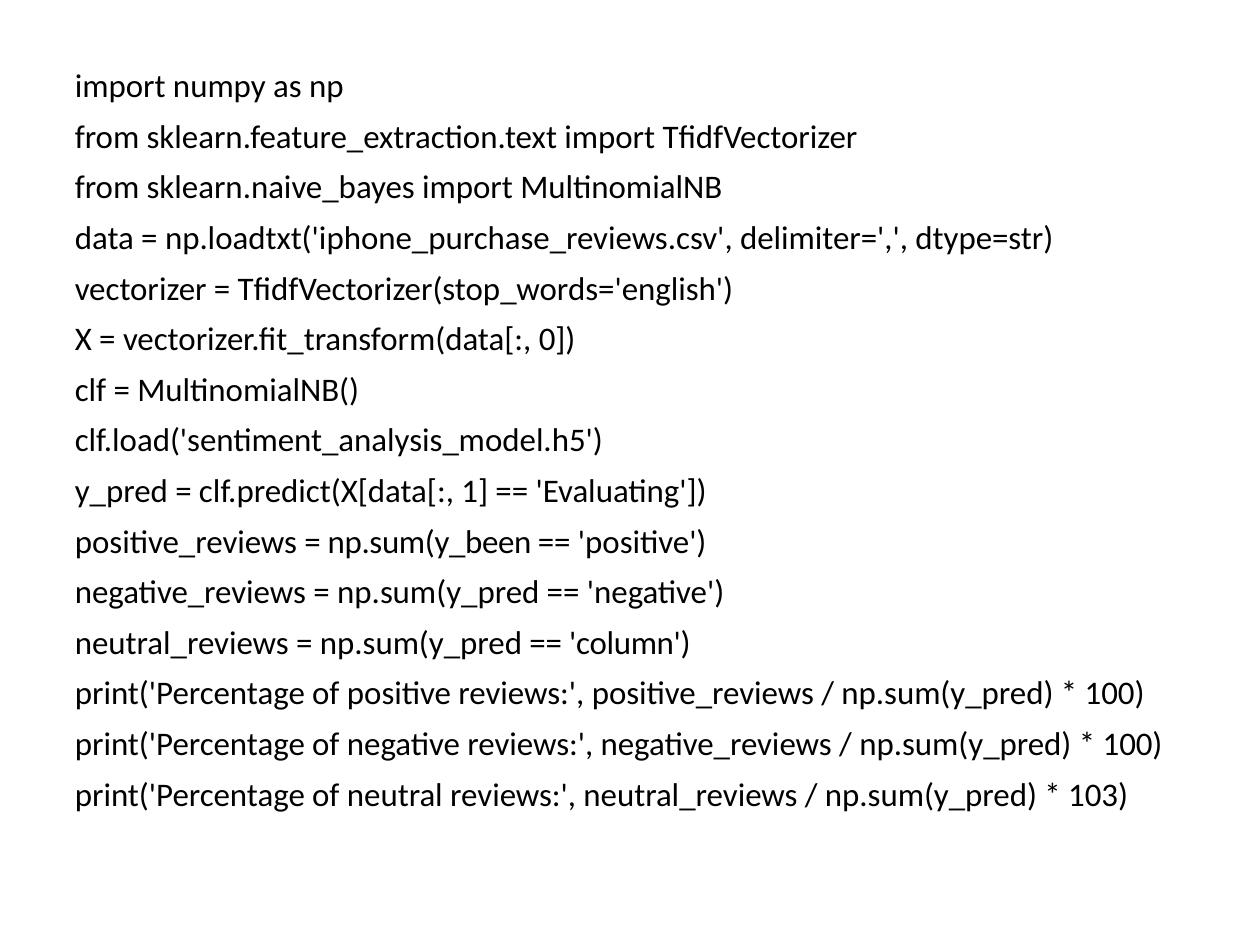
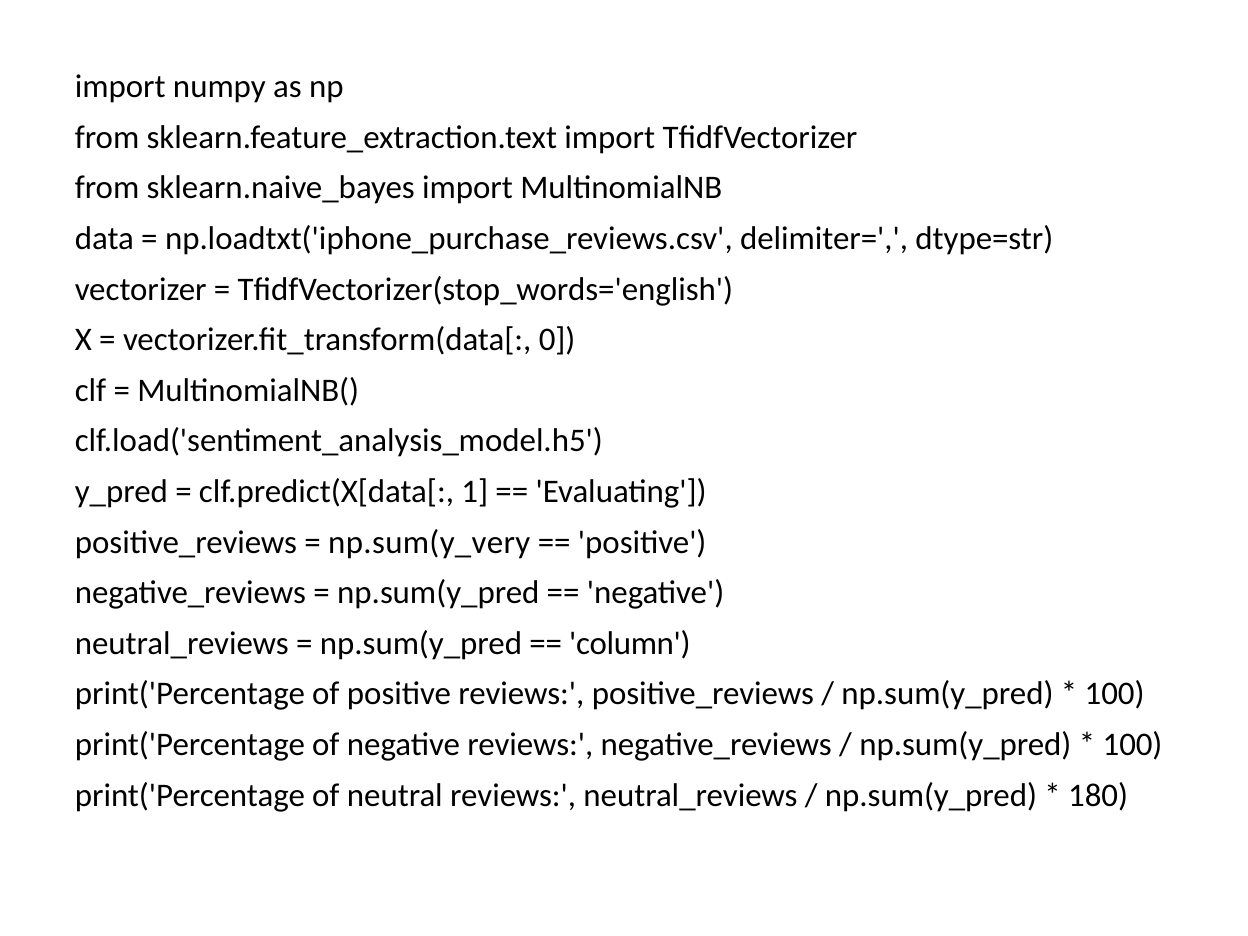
np.sum(y_been: np.sum(y_been -> np.sum(y_very (429, 542)
103: 103 -> 180 (1098, 795)
